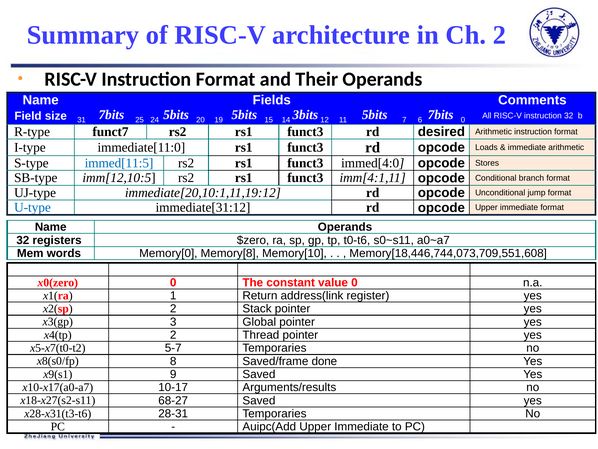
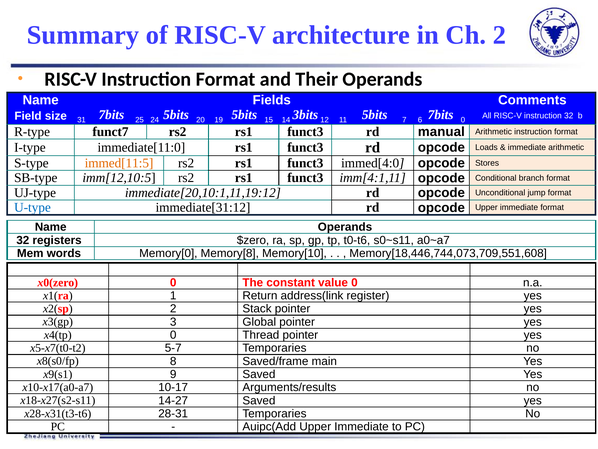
desired: desired -> manual (441, 132)
immed[11:5 colour: blue -> orange (119, 163)
x4(tp 2: 2 -> 0 (173, 335)
done: done -> main (324, 361)
68-27: 68-27 -> 14-27 (173, 400)
